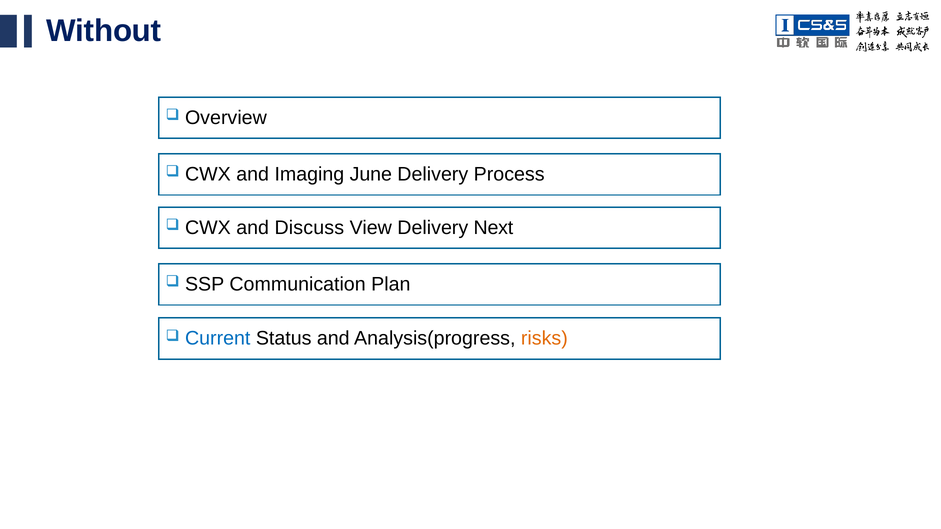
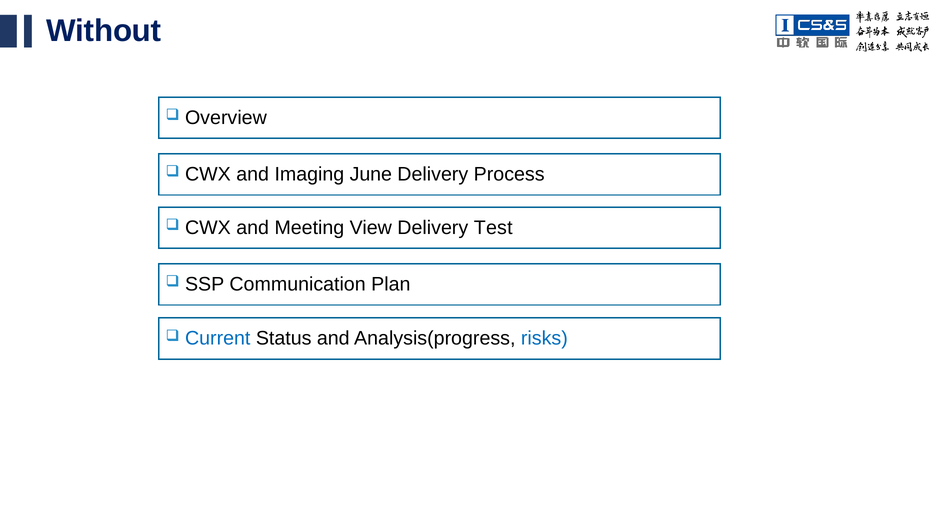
Discuss: Discuss -> Meeting (309, 228)
Next: Next -> Test (493, 228)
risks colour: orange -> blue (544, 339)
